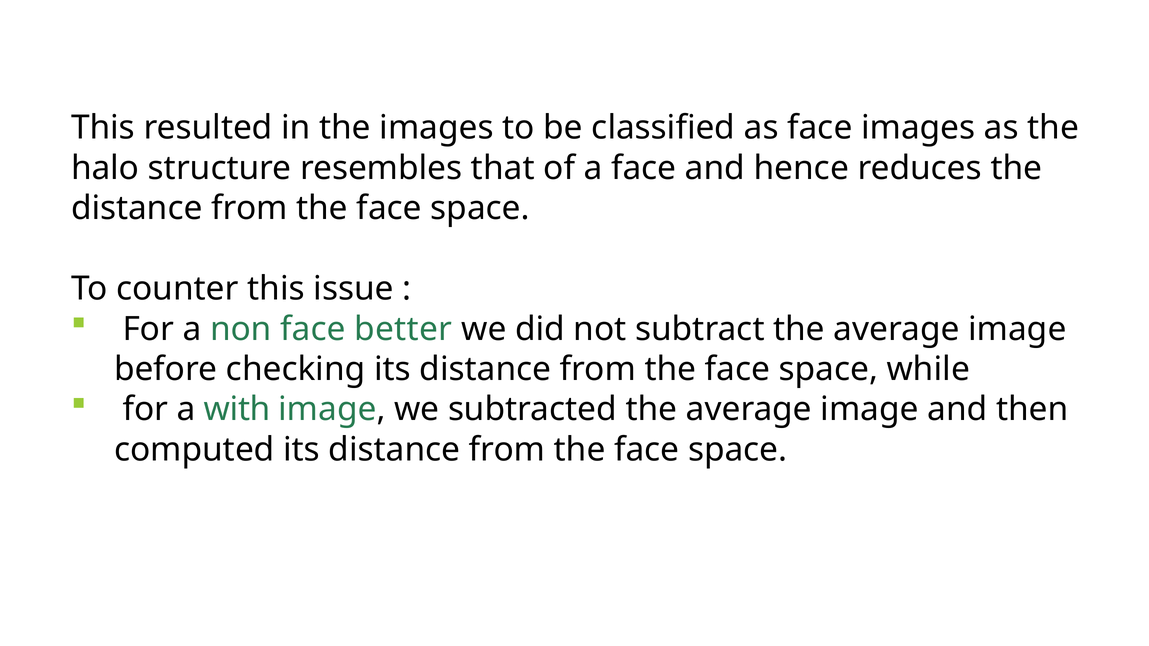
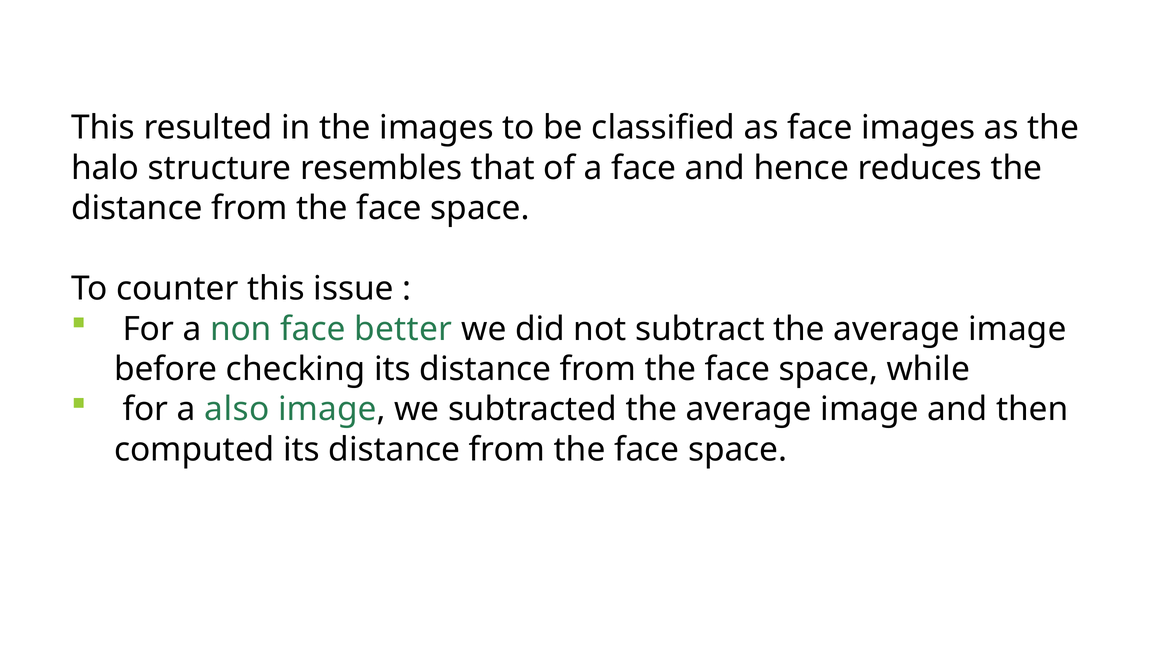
with: with -> also (237, 410)
